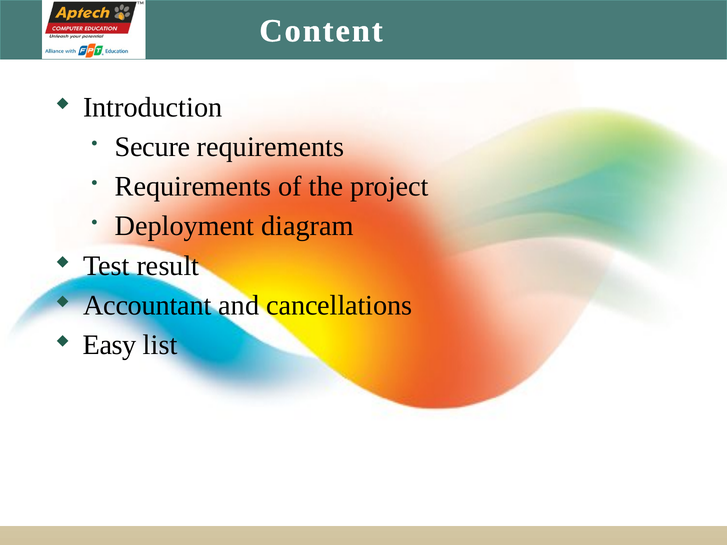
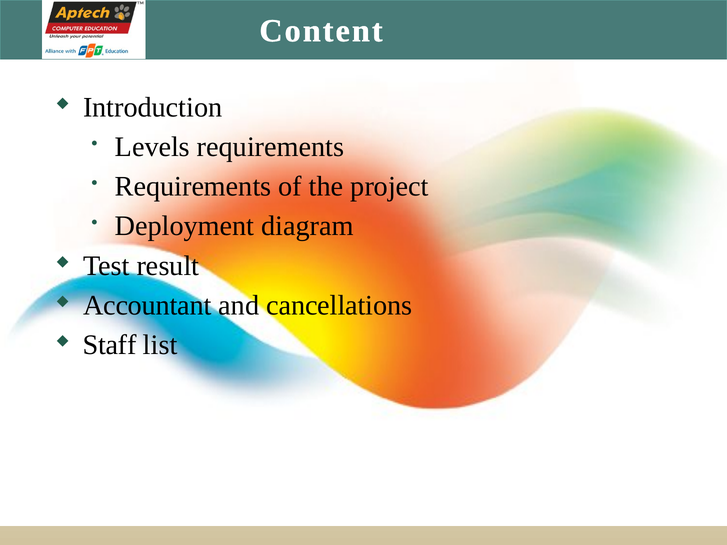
Secure: Secure -> Levels (152, 147)
Easy: Easy -> Staff (110, 345)
